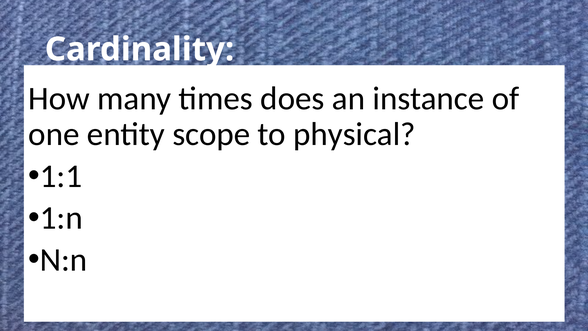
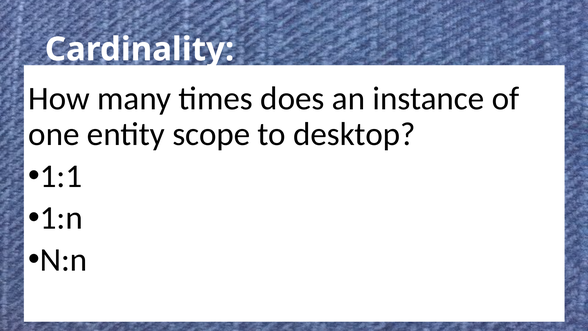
physical: physical -> desktop (354, 134)
